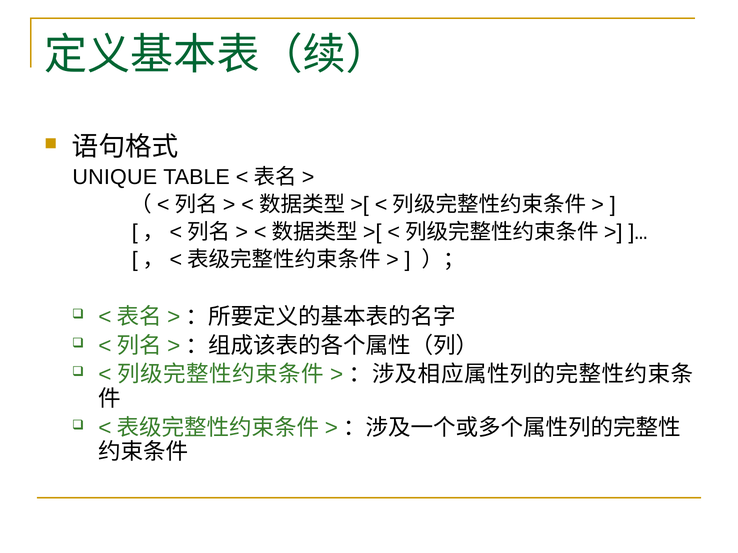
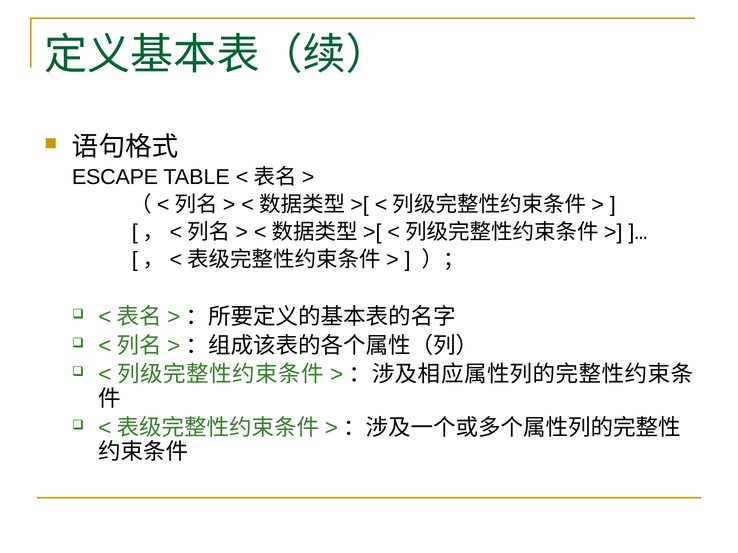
UNIQUE: UNIQUE -> ESCAPE (115, 177)
